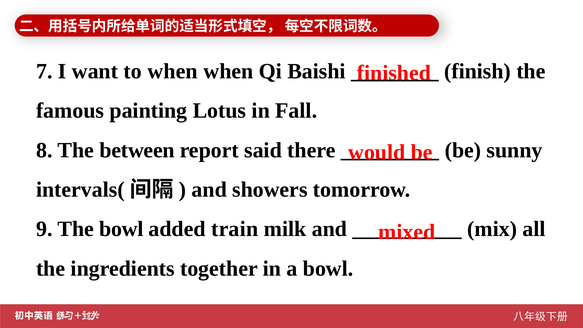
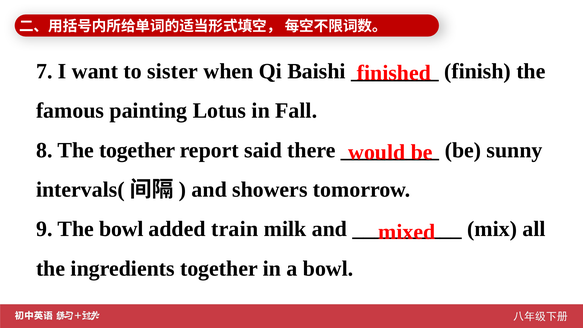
to when: when -> sister (173, 71)
The between: between -> together (137, 150)
